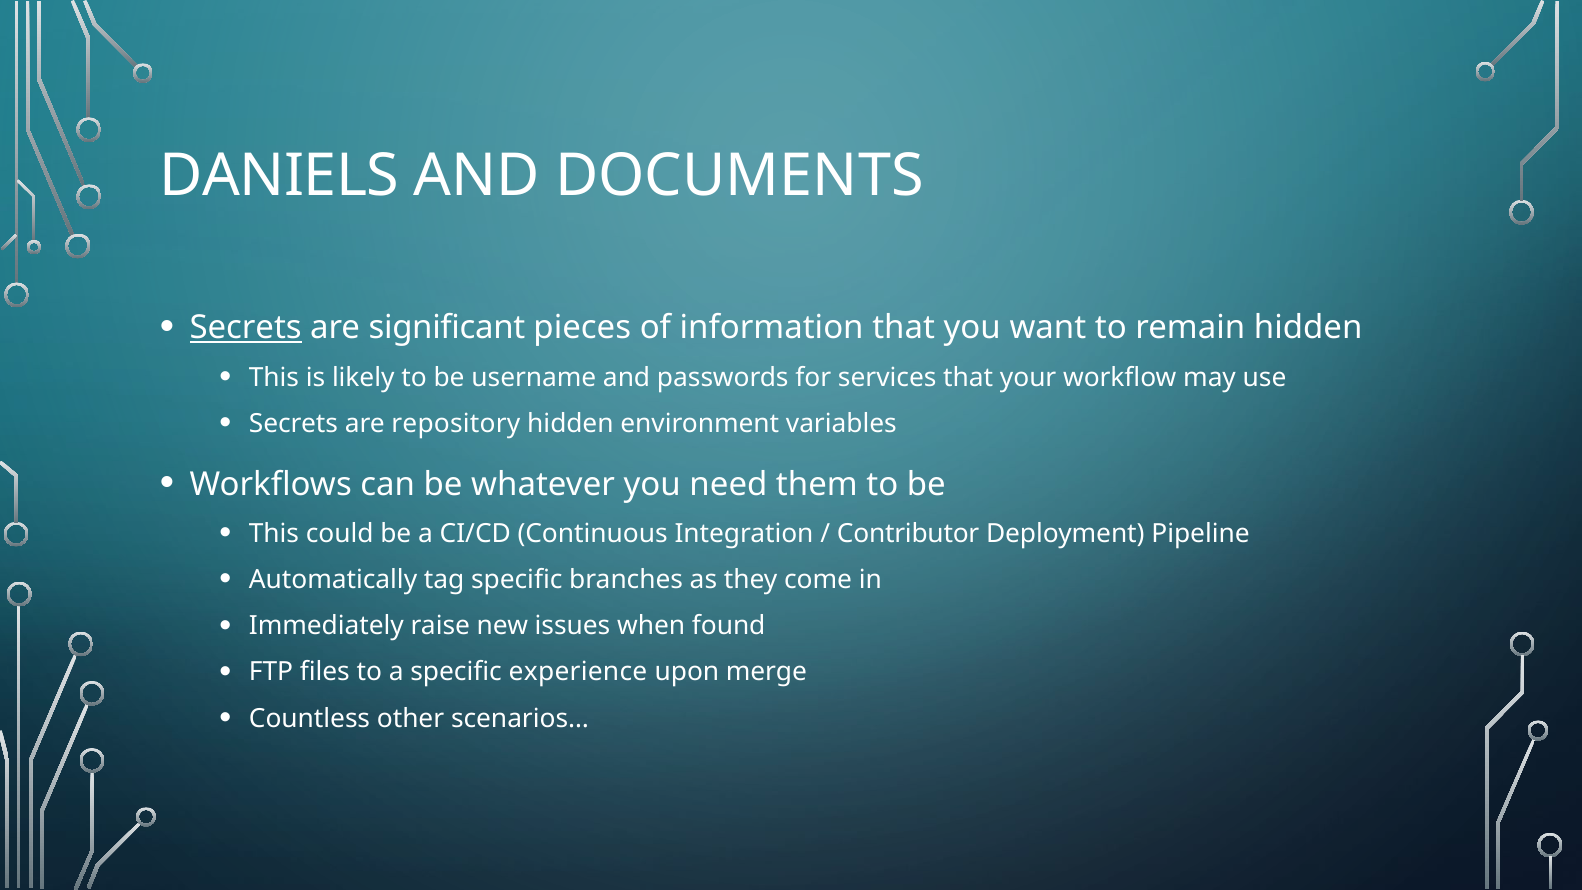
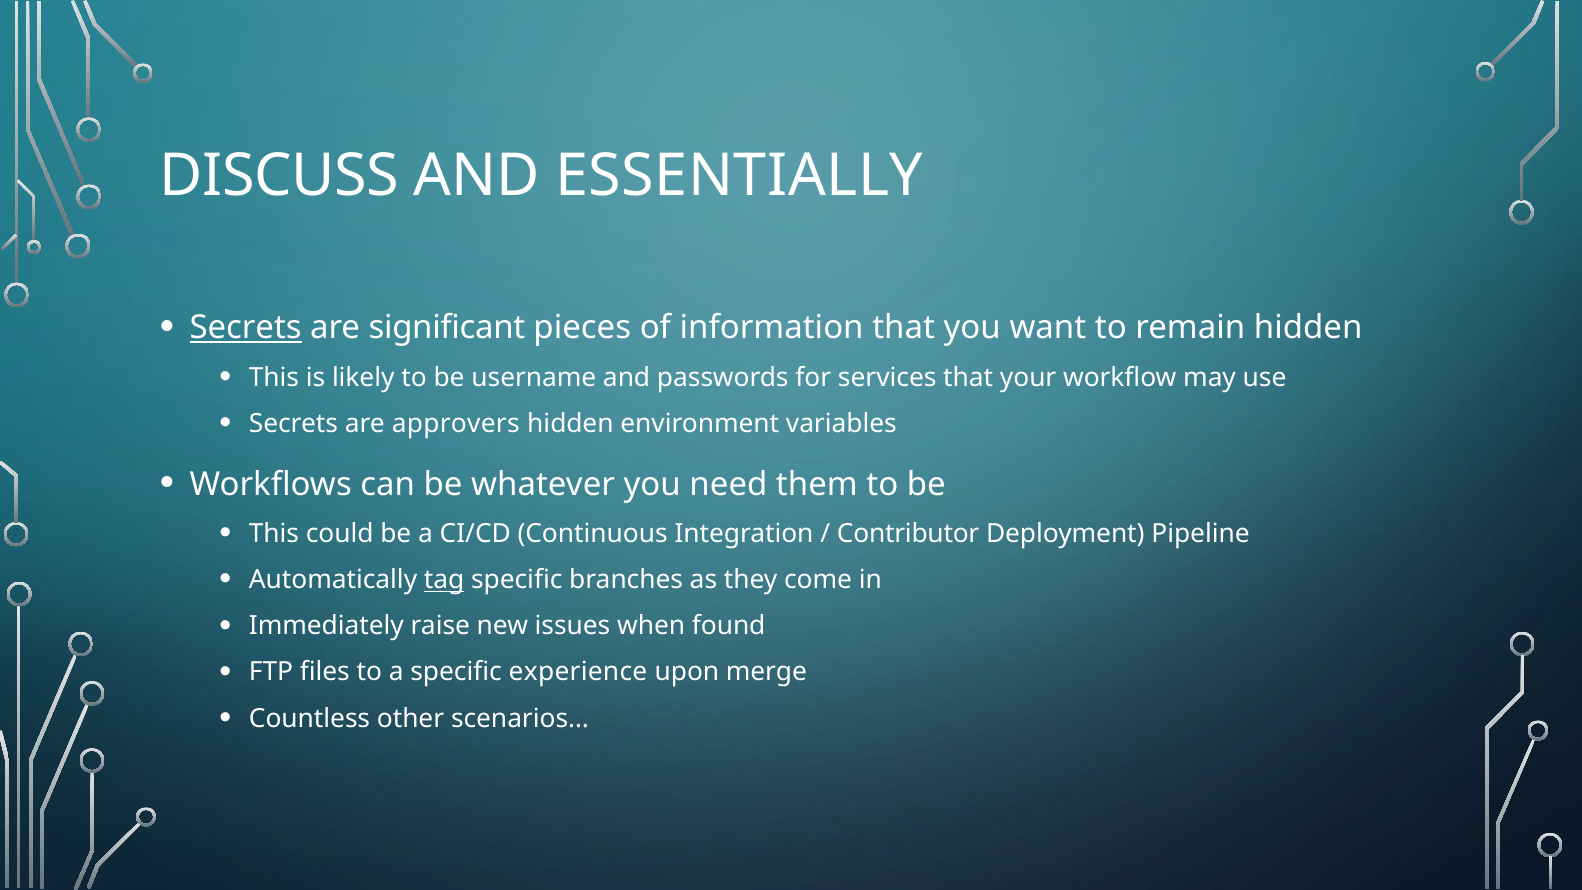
DANIELS: DANIELS -> DISCUSS (279, 176)
DOCUMENTS: DOCUMENTS -> ESSENTIALLY (739, 176)
repository: repository -> approvers (456, 424)
tag underline: none -> present (444, 580)
